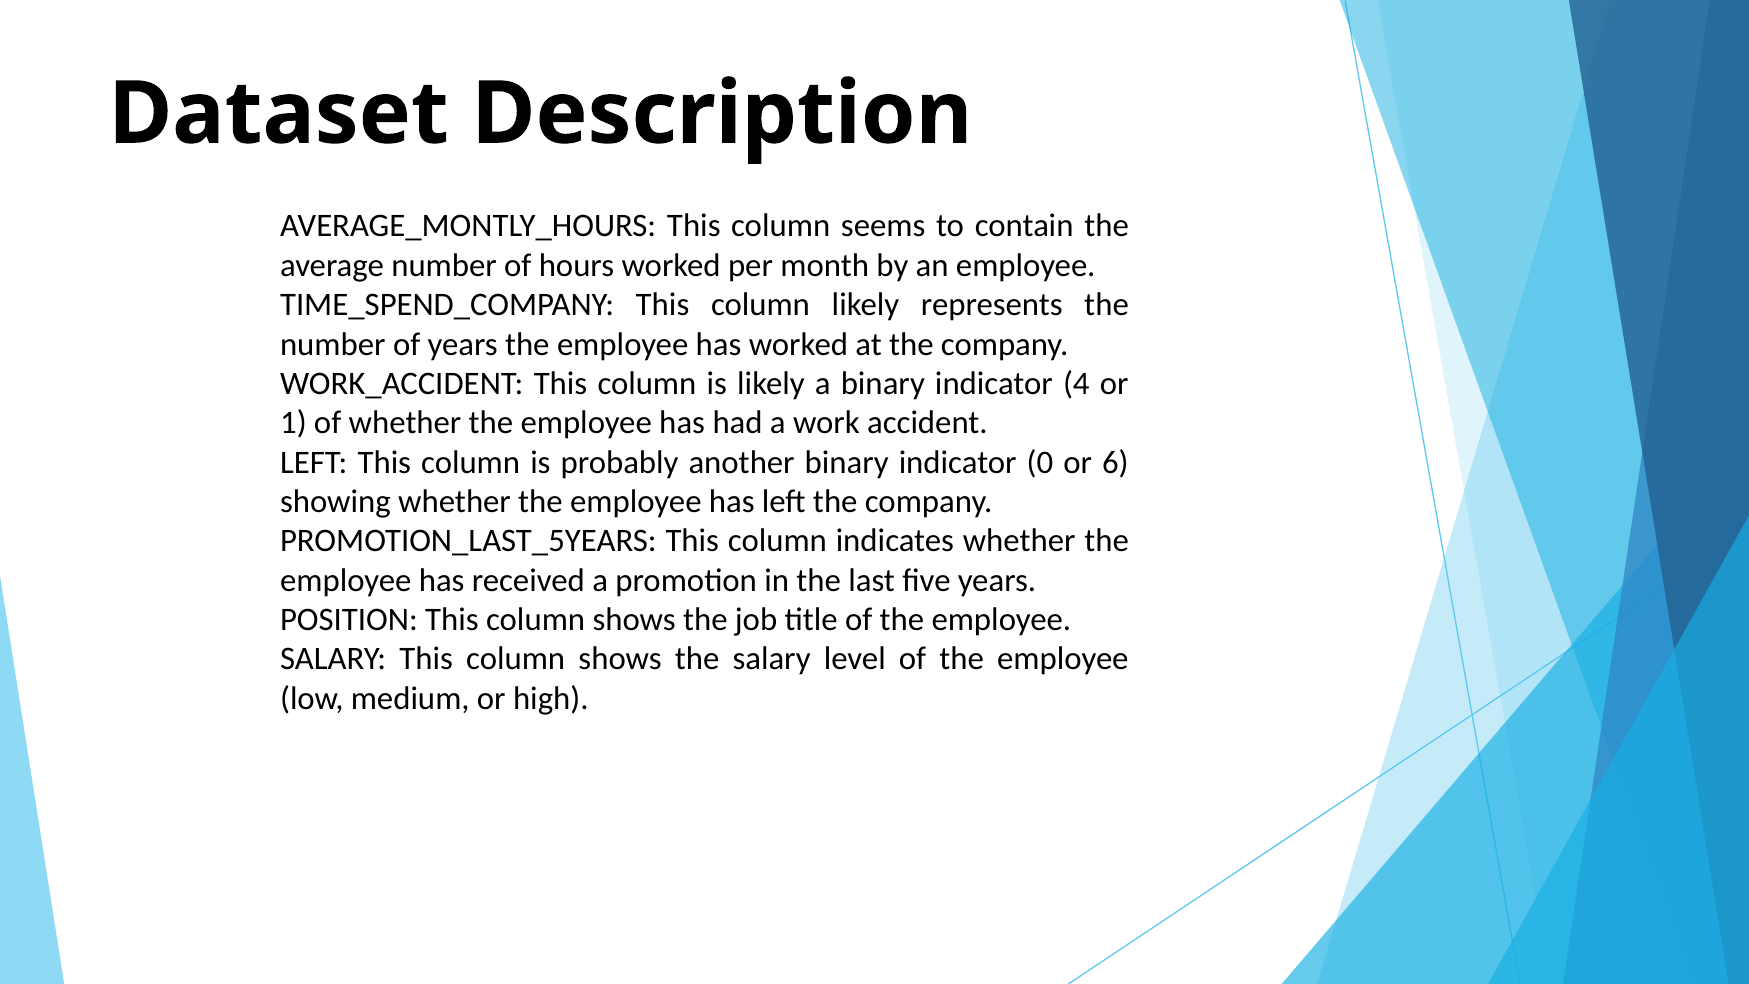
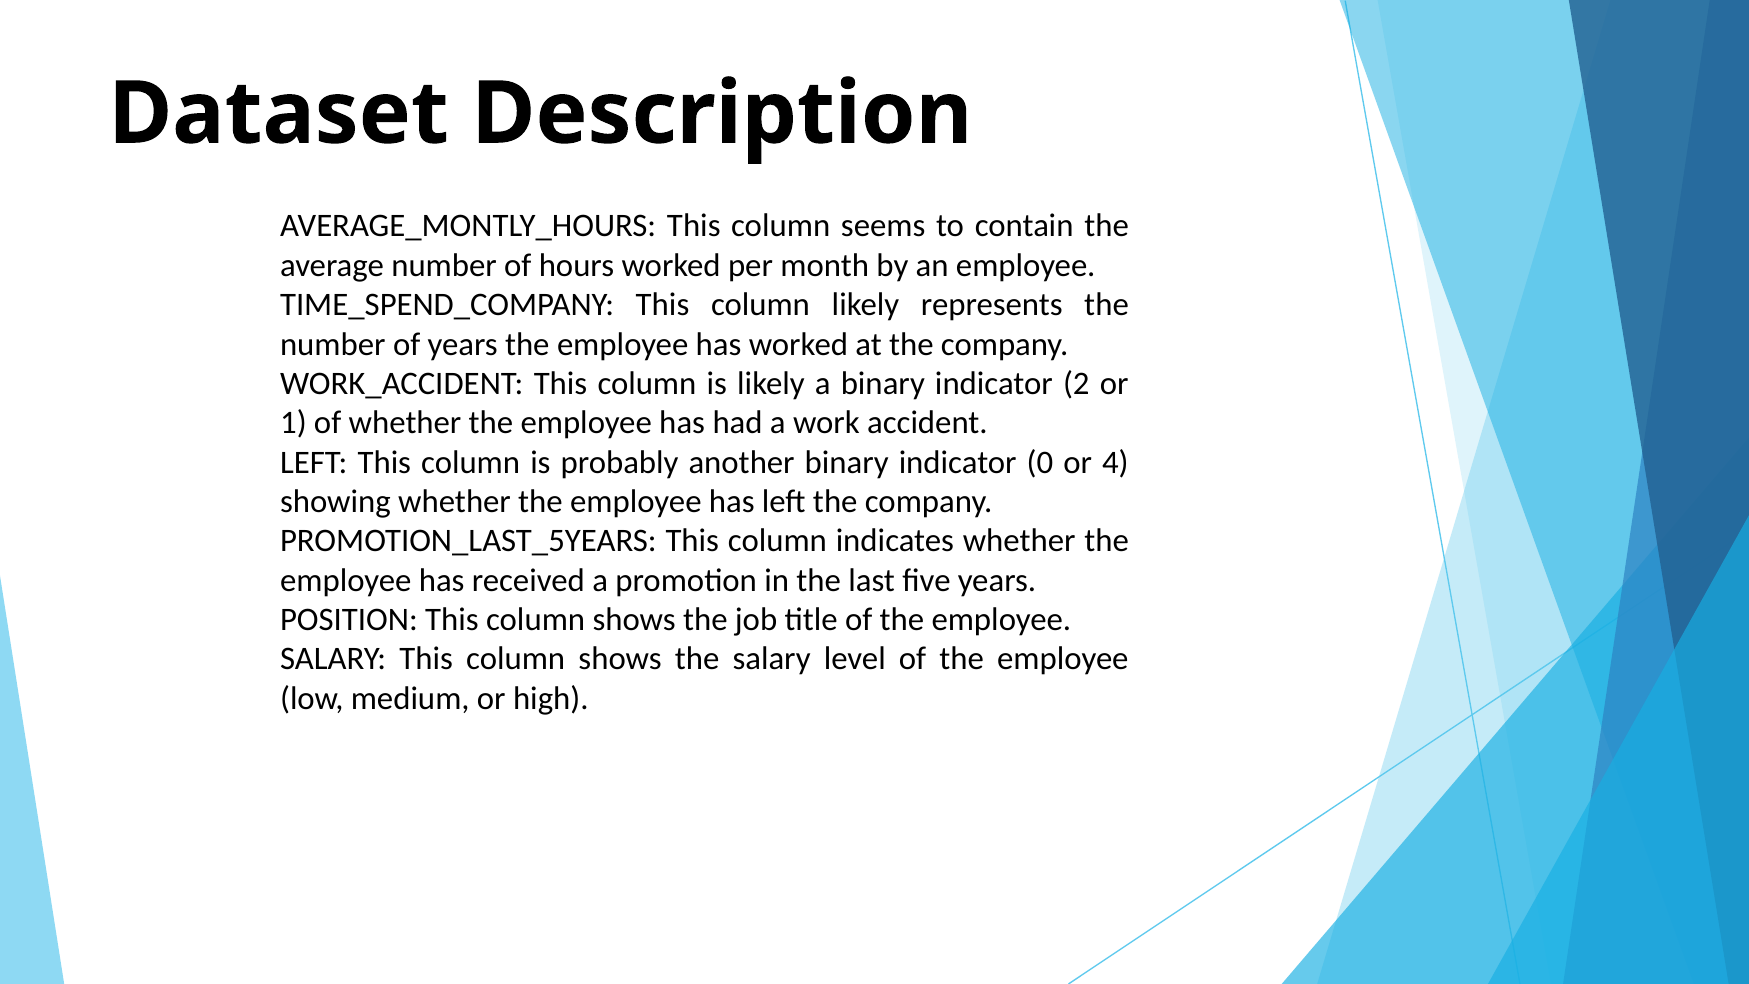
4: 4 -> 2 (1076, 383)
6: 6 -> 4 (1115, 462)
